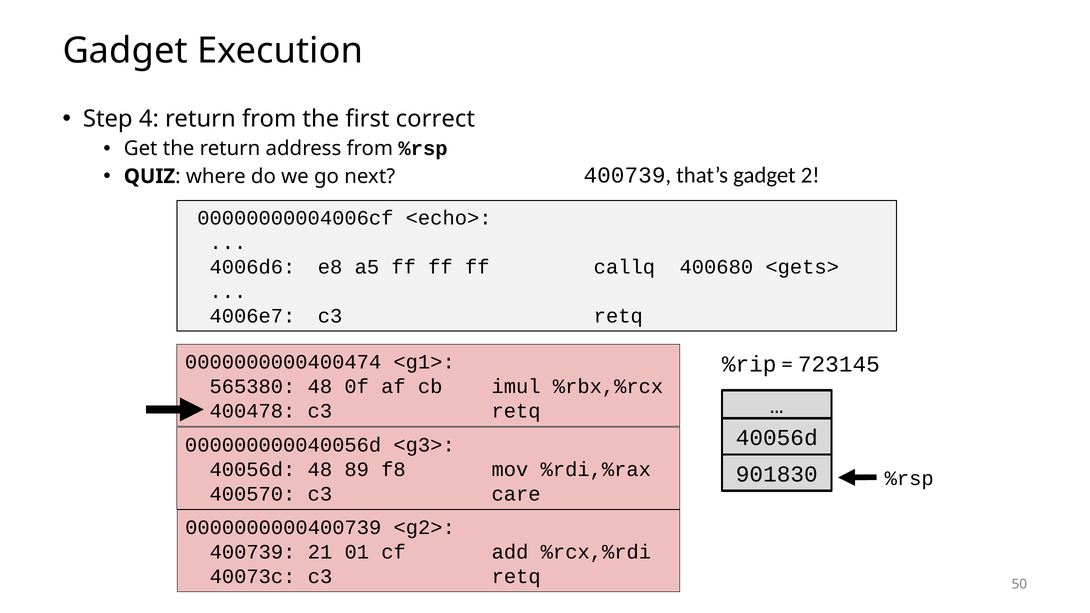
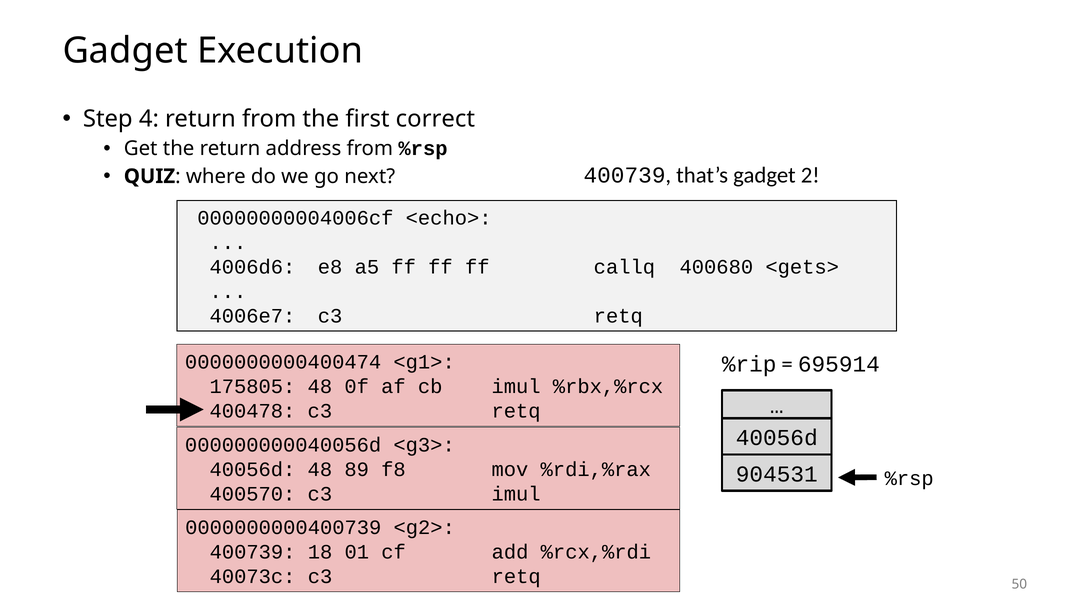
723145: 723145 -> 695914 (839, 364)
565380: 565380 -> 175805 (252, 387)
901830: 901830 -> 904531 (777, 474)
c3 care: care -> imul (516, 494)
21: 21 -> 18 (320, 552)
